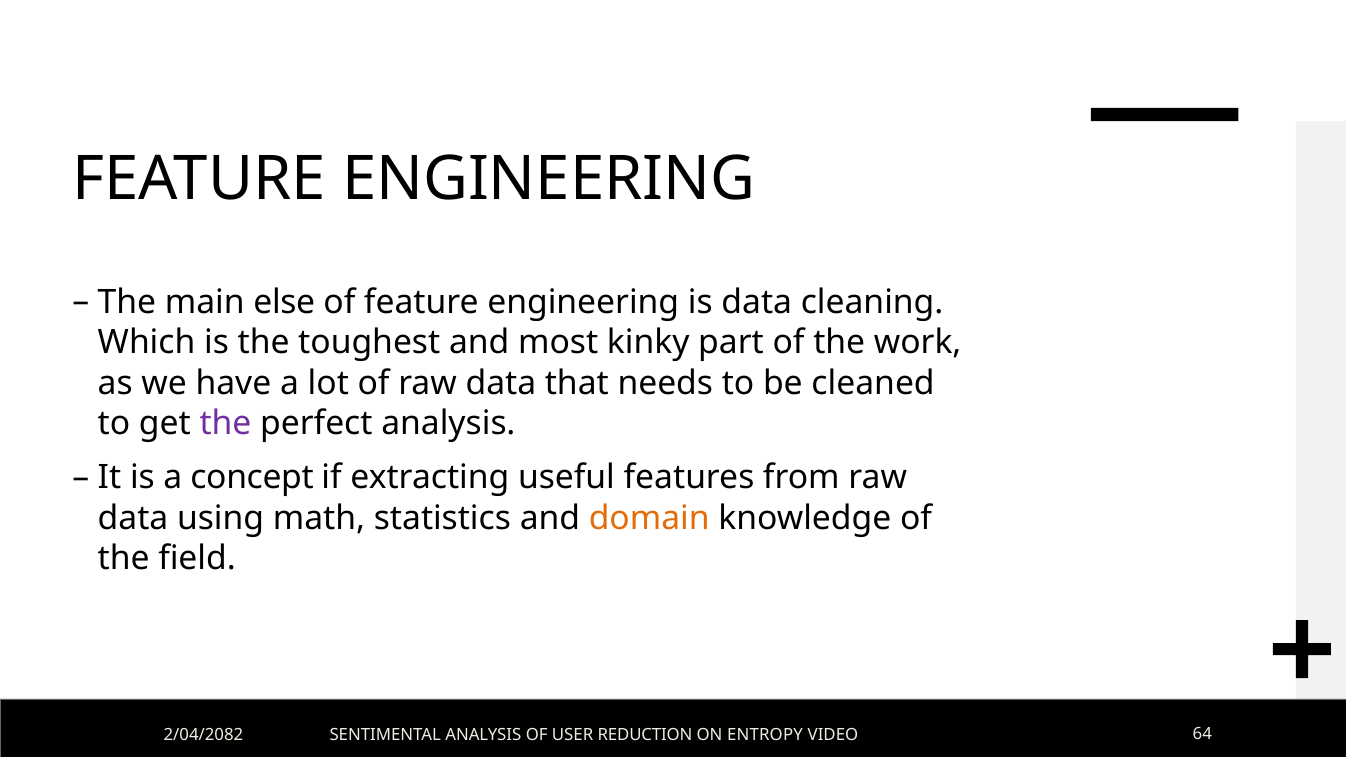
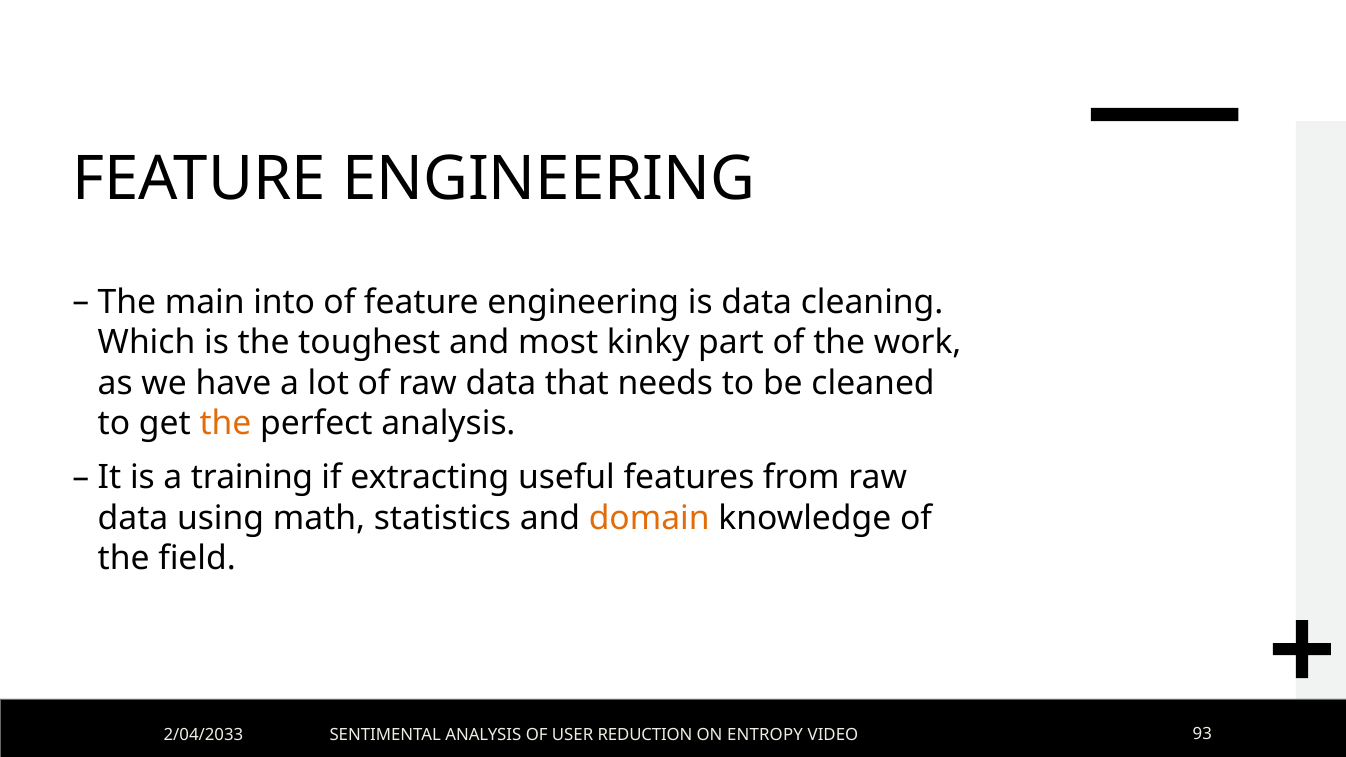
else: else -> into (284, 302)
the colour: purple -> orange (225, 423)
concept: concept -> training (252, 478)
2/04/2082: 2/04/2082 -> 2/04/2033 (203, 735)
64: 64 -> 93 (1202, 734)
